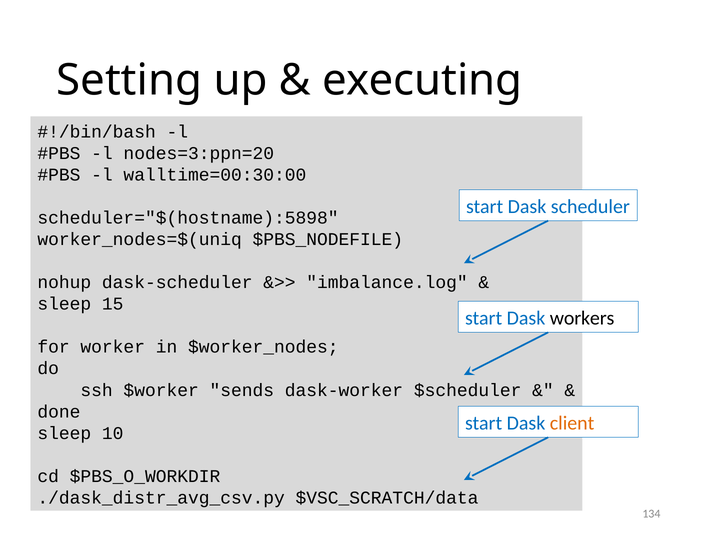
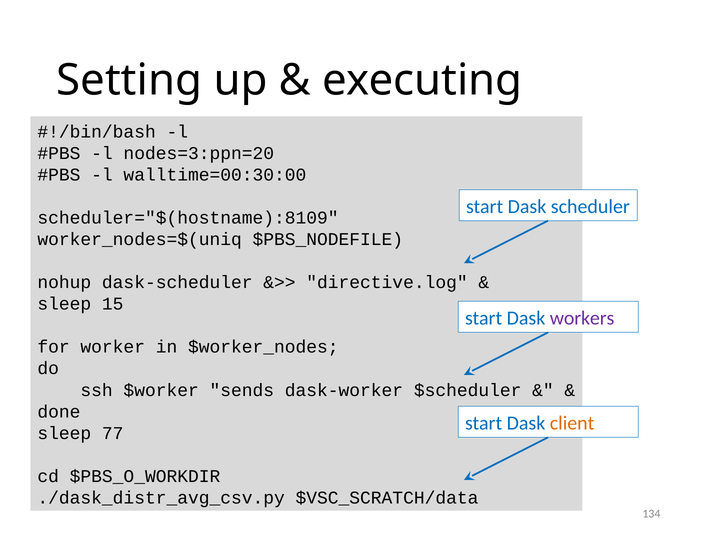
scheduler="$(hostname):5898: scheduler="$(hostname):5898 -> scheduler="$(hostname):8109 (188, 218)
imbalance.log: imbalance.log -> directive.log (387, 282)
workers colour: black -> purple (582, 318)
10: 10 -> 77 (113, 433)
